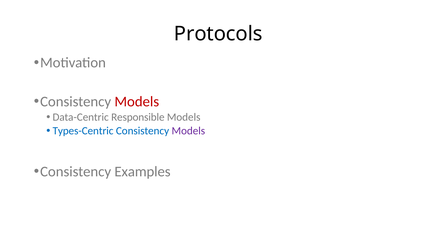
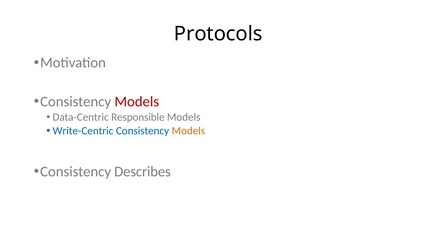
Types-Centric: Types-Centric -> Write-Centric (83, 131)
Models colour: purple -> orange (188, 131)
Examples: Examples -> Describes (143, 172)
